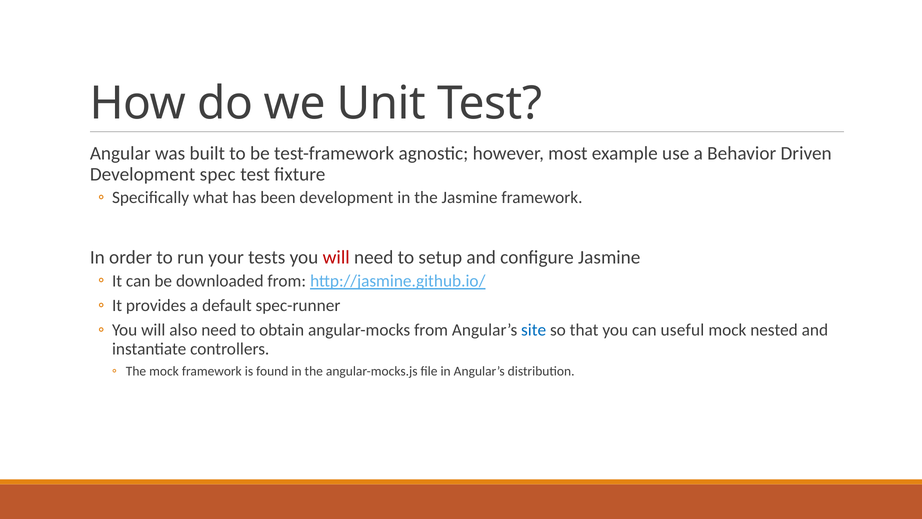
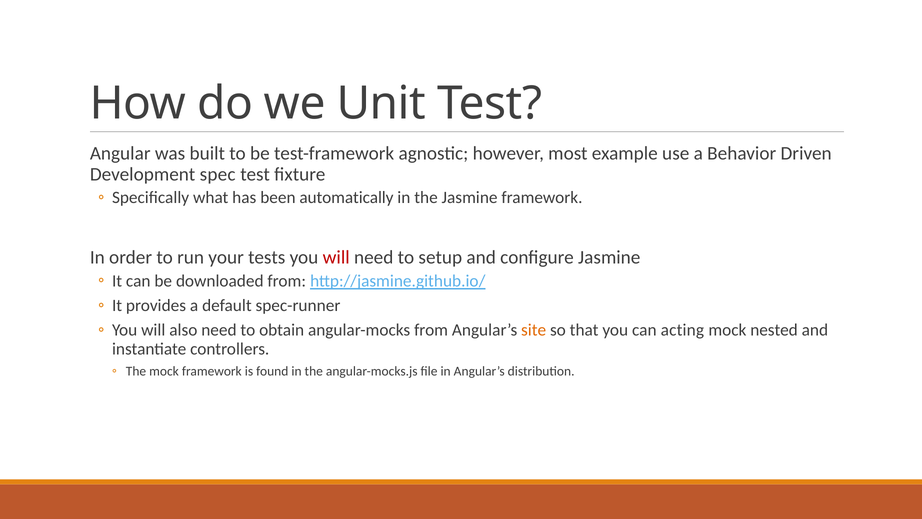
been development: development -> automatically (346, 198)
site colour: blue -> orange (534, 330)
useful: useful -> acting (682, 330)
